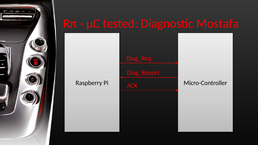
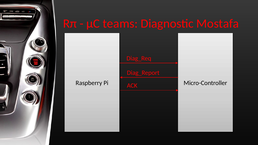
tested: tested -> teams (120, 24)
